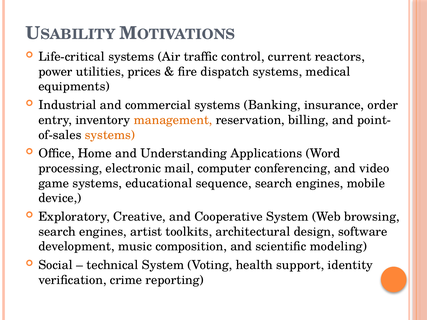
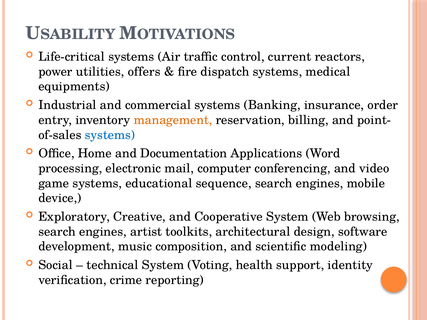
prices: prices -> offers (144, 72)
systems colour: orange -> blue (110, 135)
Understanding: Understanding -> Documentation (184, 154)
